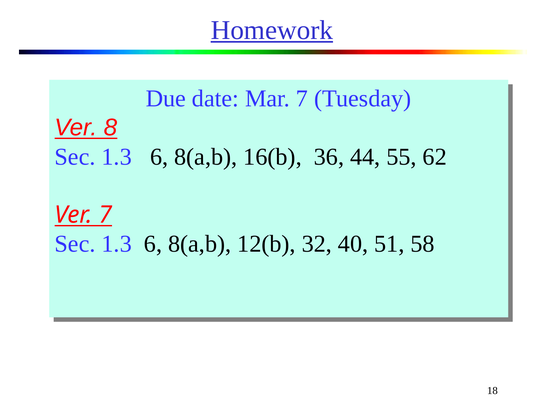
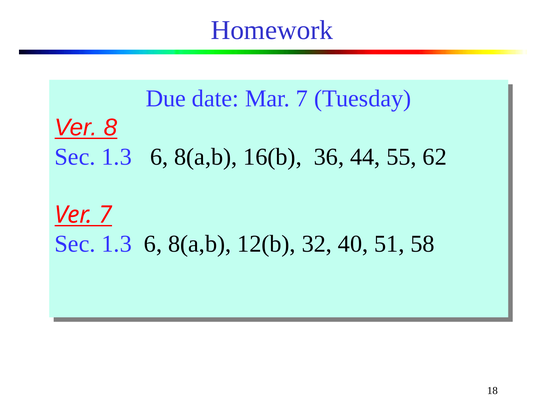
Homework underline: present -> none (272, 30)
